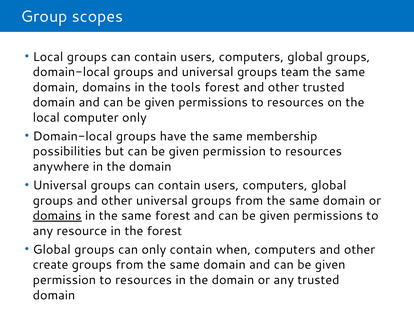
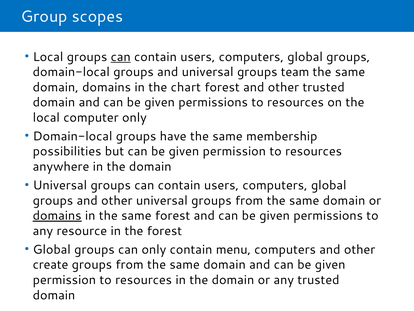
can underline: none -> present (121, 57)
tools: tools -> chart (186, 87)
when: when -> menu (233, 249)
